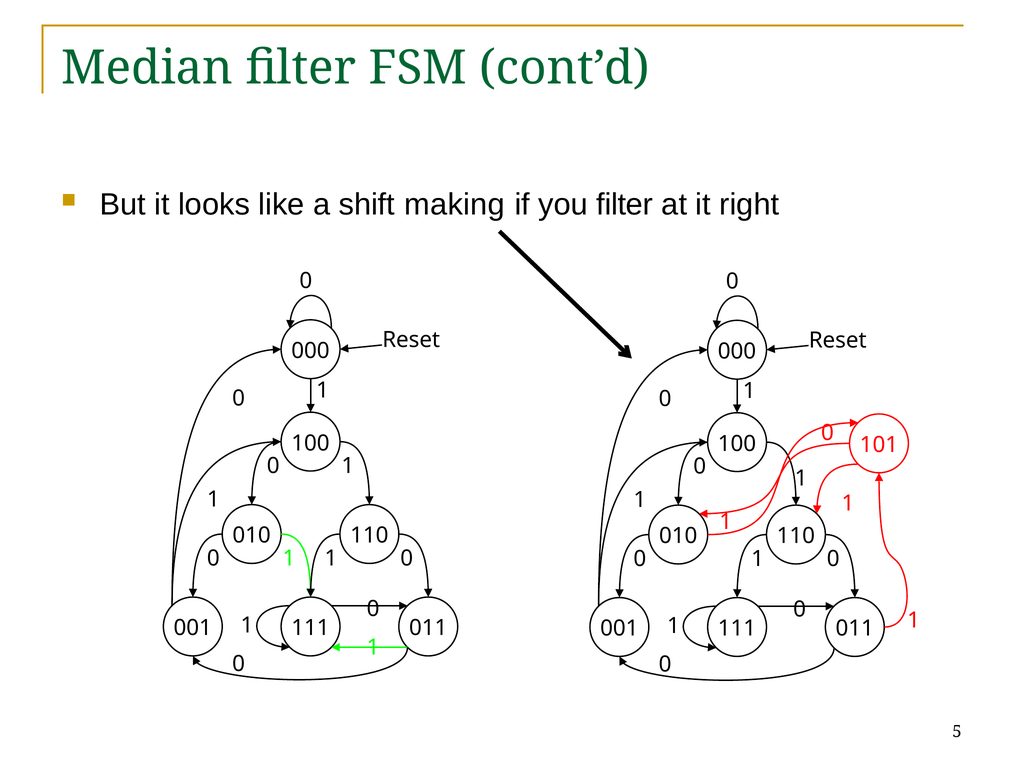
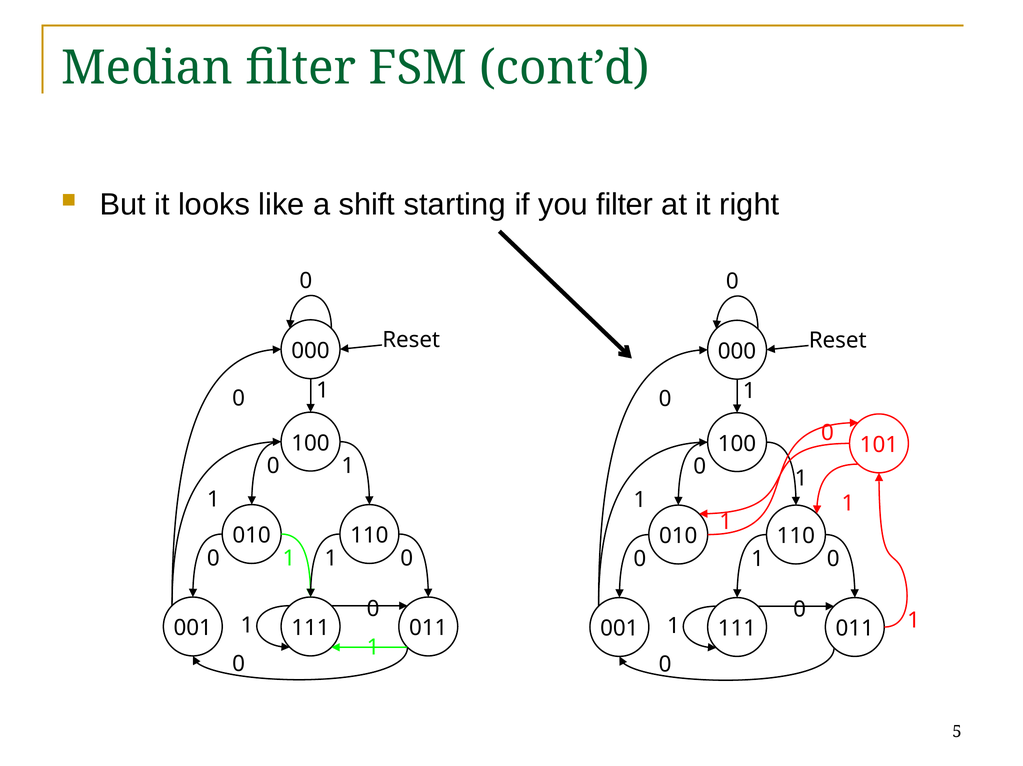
making: making -> starting (455, 205)
